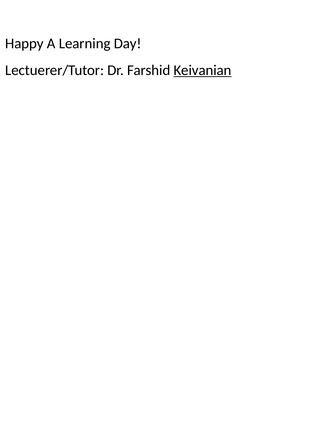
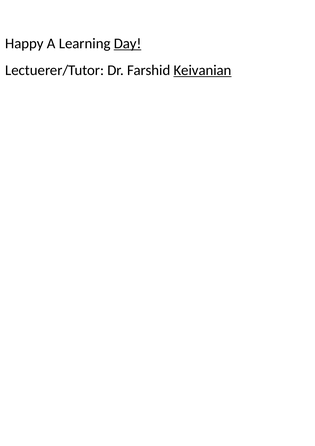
Day underline: none -> present (128, 43)
